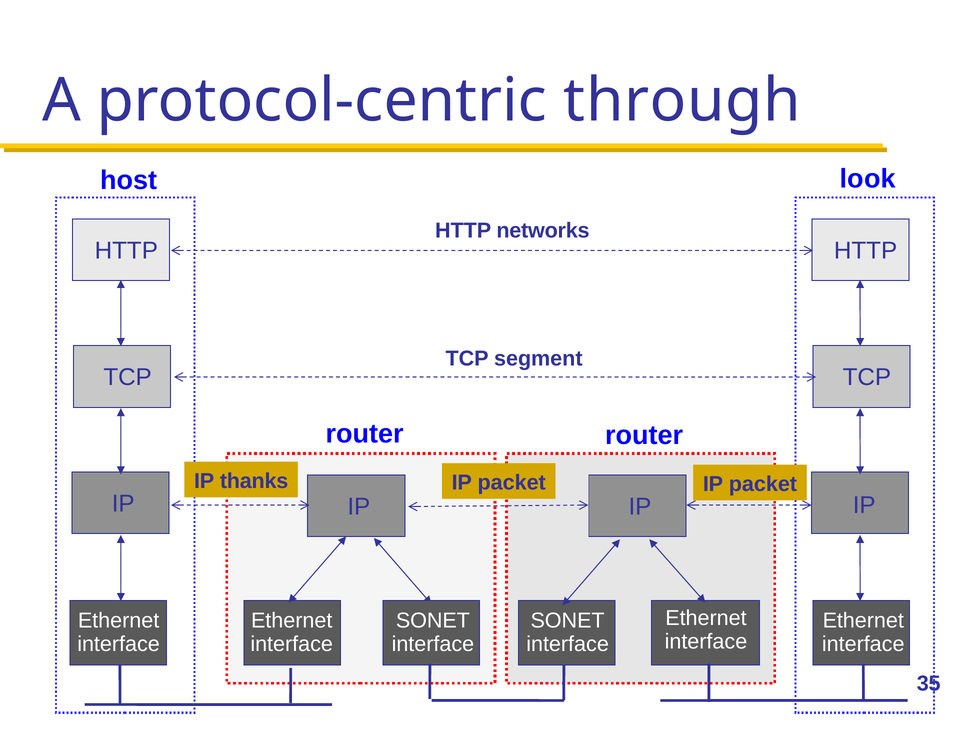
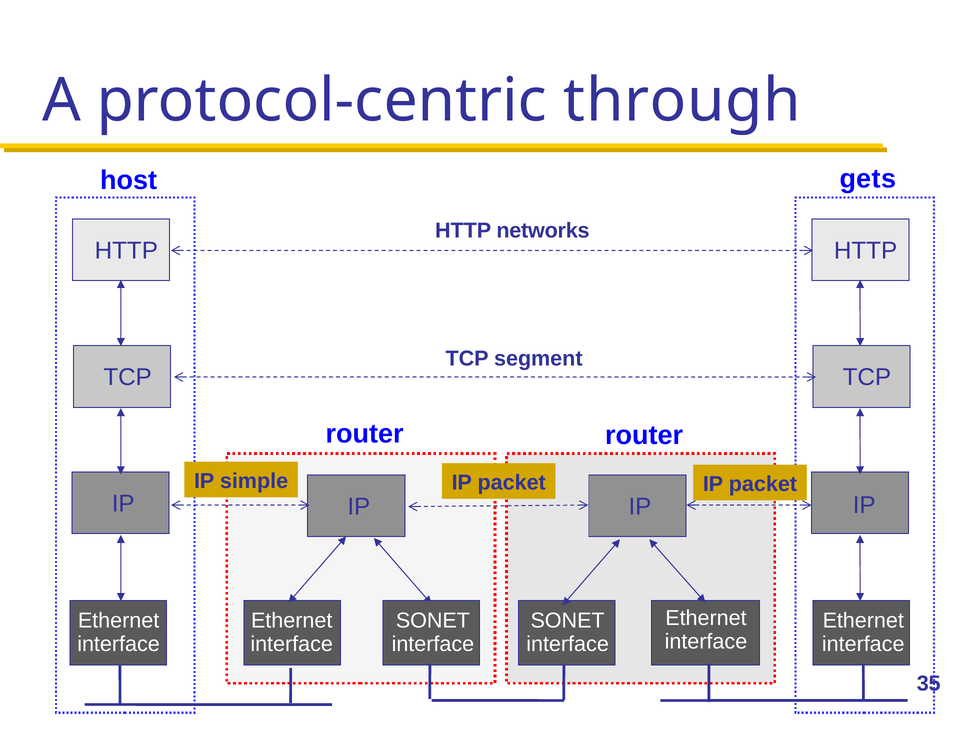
look: look -> gets (868, 179)
thanks: thanks -> simple (254, 481)
